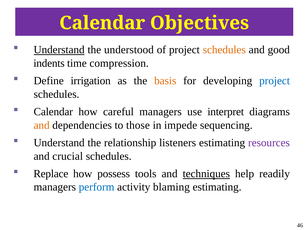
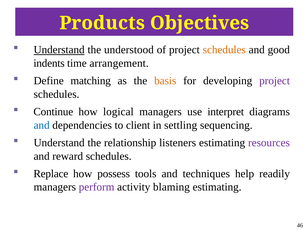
Calendar: Calendar -> Products (102, 23)
compression: compression -> arrangement (119, 63)
irrigation: irrigation -> matching (91, 81)
project colour: blue -> purple (275, 81)
Calendar: Calendar -> Continue (53, 112)
careful: careful -> logical (118, 112)
and colour: orange -> blue (42, 125)
those: those -> client (138, 125)
impede: impede -> settling (181, 125)
crucial: crucial -> reward (68, 156)
techniques underline: present -> none (206, 173)
perform colour: blue -> purple (97, 187)
